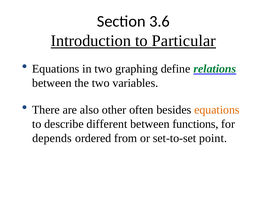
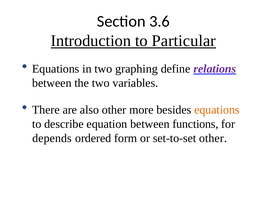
relations colour: green -> purple (215, 69)
often: often -> more (141, 110)
different: different -> equation (107, 124)
from: from -> form (126, 138)
set-to-set point: point -> other (213, 138)
